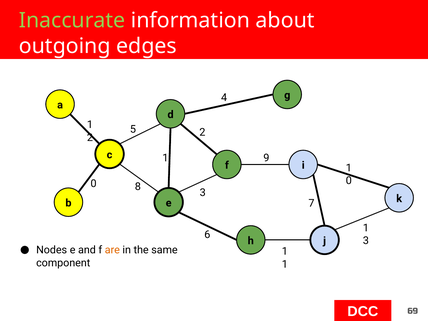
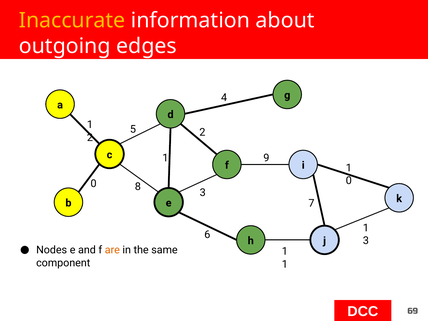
Inaccurate colour: light green -> yellow (72, 20)
